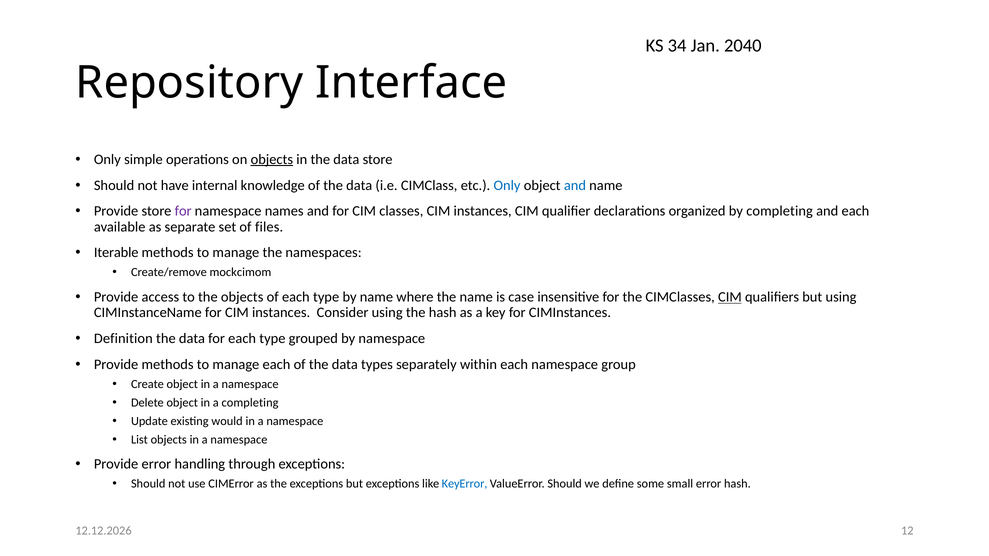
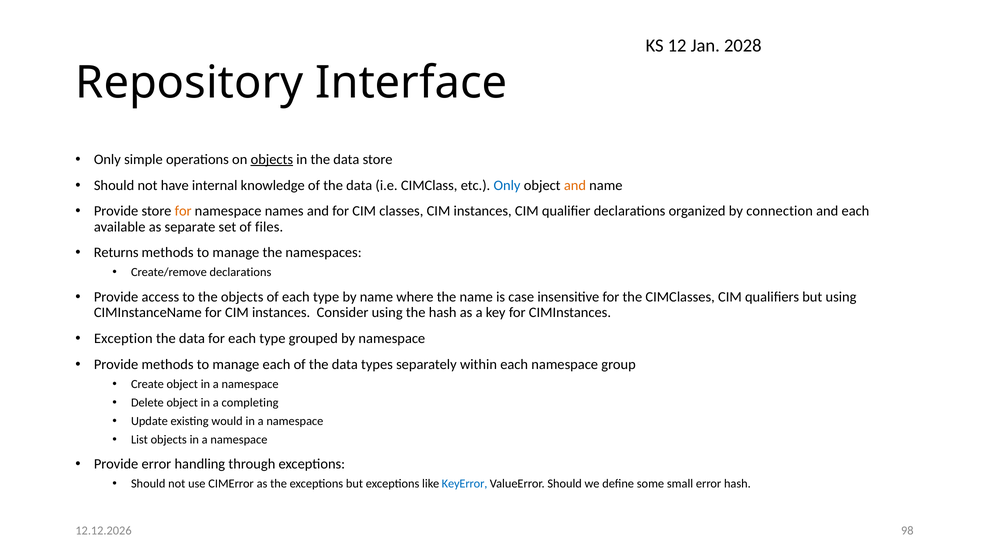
34: 34 -> 12 (677, 46)
2040: 2040 -> 2028 (743, 46)
and colour: blue -> orange (575, 185)
for colour: purple -> orange (183, 211)
by completing: completing -> connection (780, 211)
Iterable: Iterable -> Returns (116, 253)
Create/remove mockcimom: mockcimom -> declarations (240, 272)
CIM underline: present -> none (730, 297)
Definition: Definition -> Exception (123, 339)
12: 12 -> 98 (907, 531)
